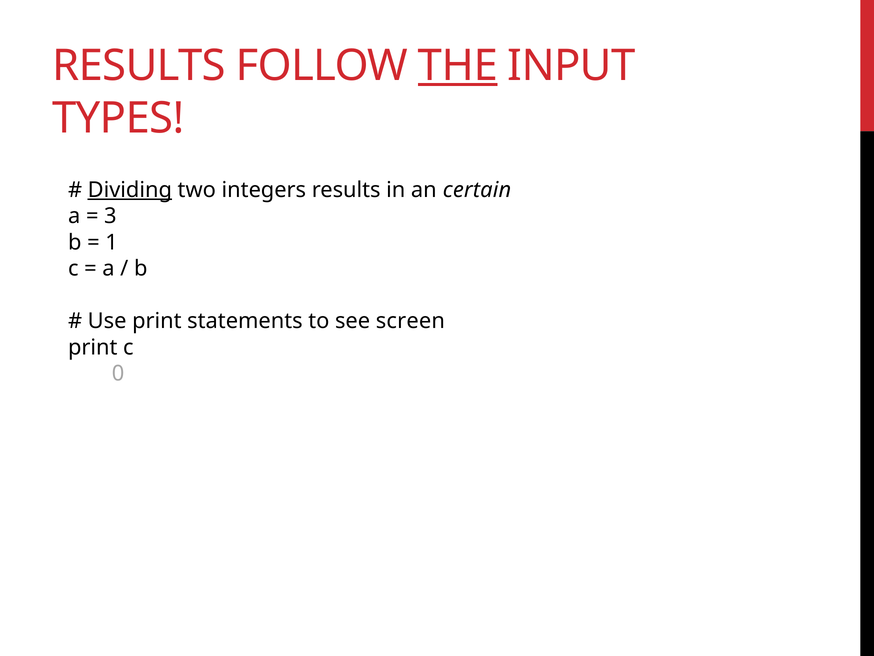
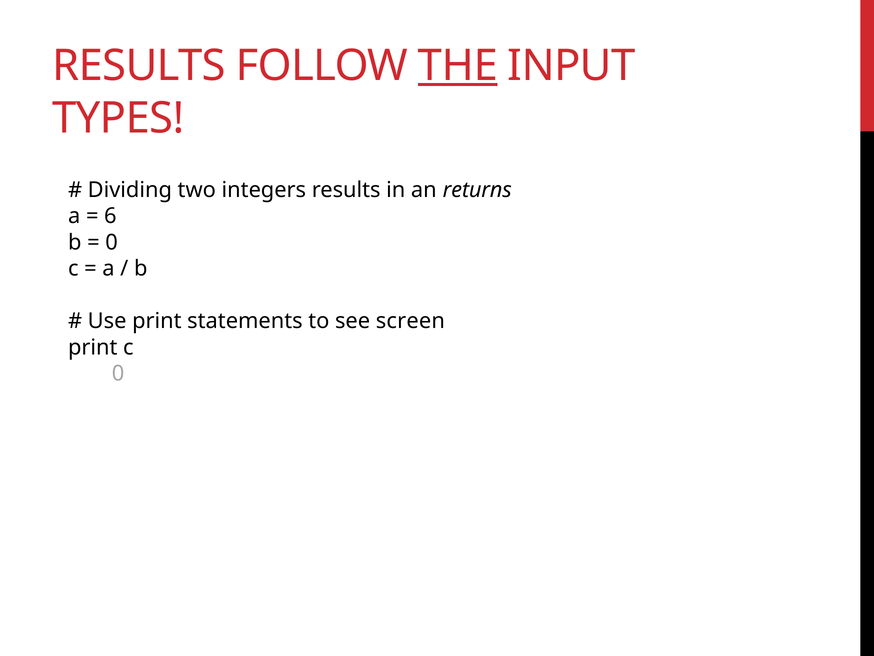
Dividing underline: present -> none (130, 190)
certain: certain -> returns (477, 190)
3: 3 -> 6 (110, 216)
1: 1 -> 0 (112, 242)
